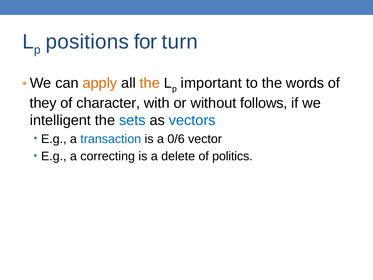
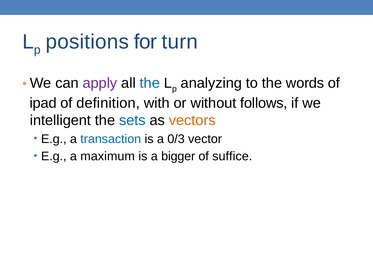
apply colour: orange -> purple (100, 83)
the colour: orange -> blue (150, 83)
important: important -> analyzing (211, 83)
they: they -> ipad (43, 103)
character: character -> definition (108, 103)
vectors colour: blue -> orange (192, 120)
0/6: 0/6 -> 0/3 (176, 139)
correcting: correcting -> maximum (108, 156)
delete: delete -> bigger (178, 156)
politics: politics -> suffice (232, 156)
